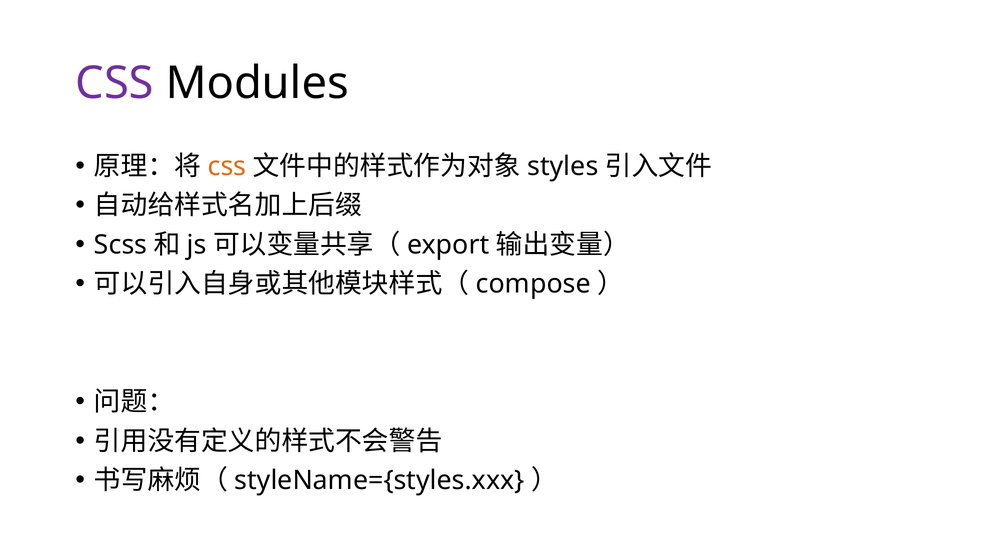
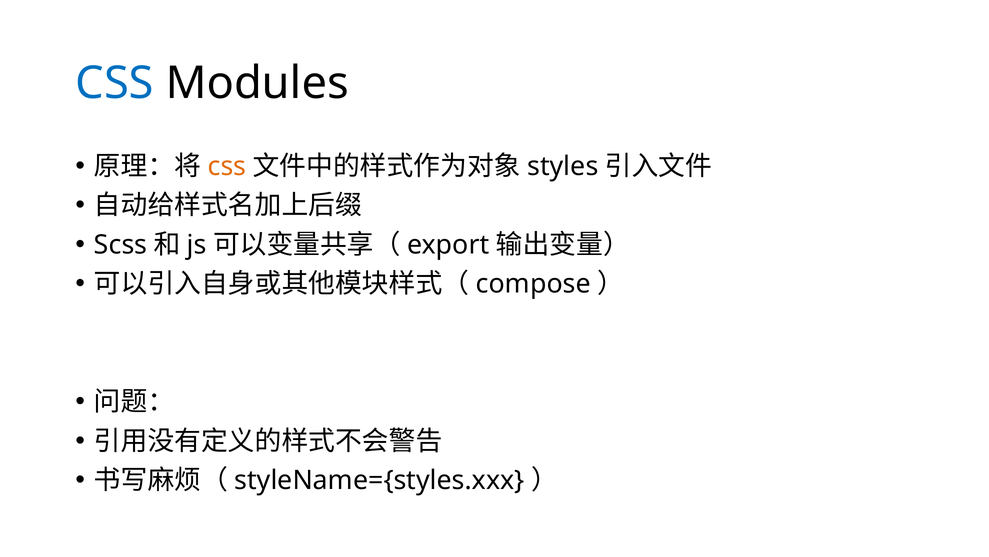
CSS colour: purple -> blue (115, 83)
